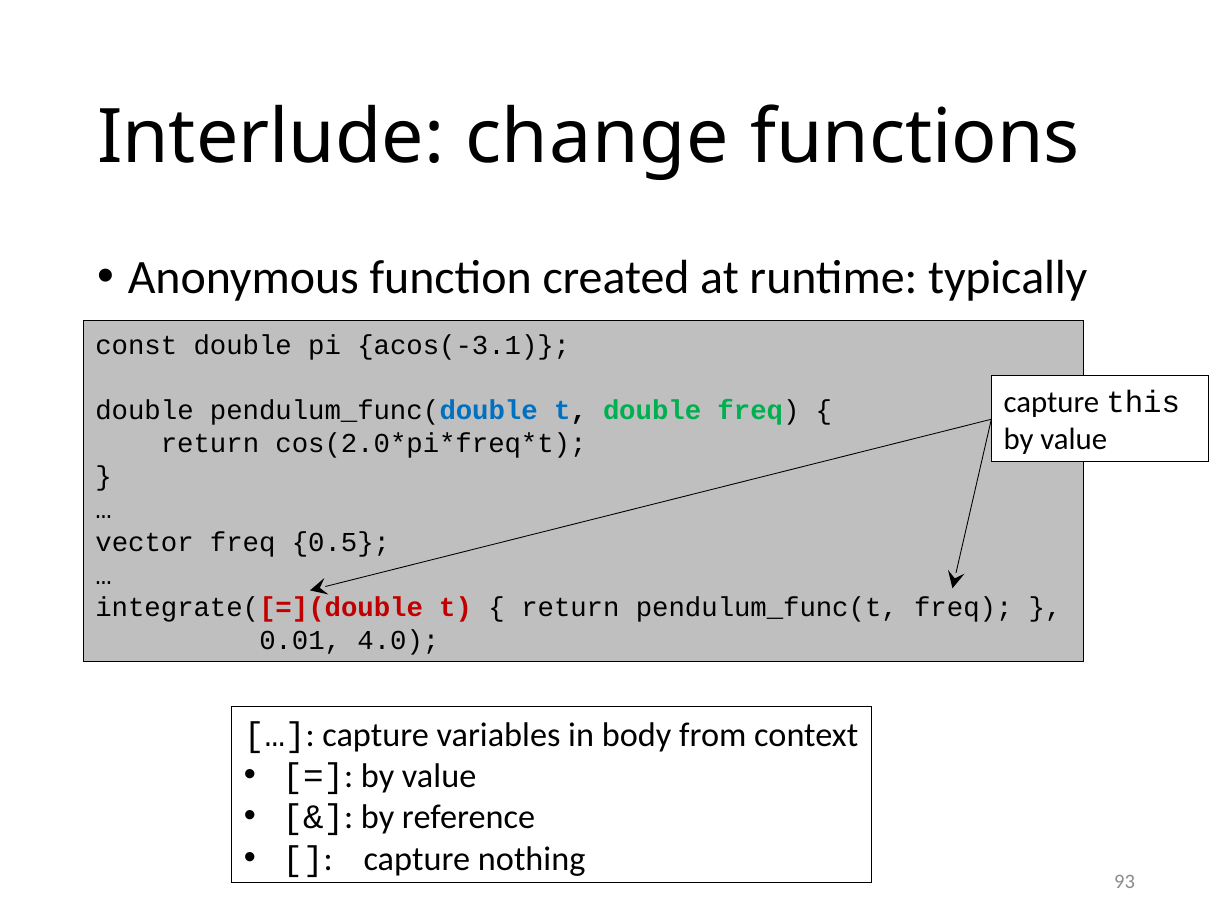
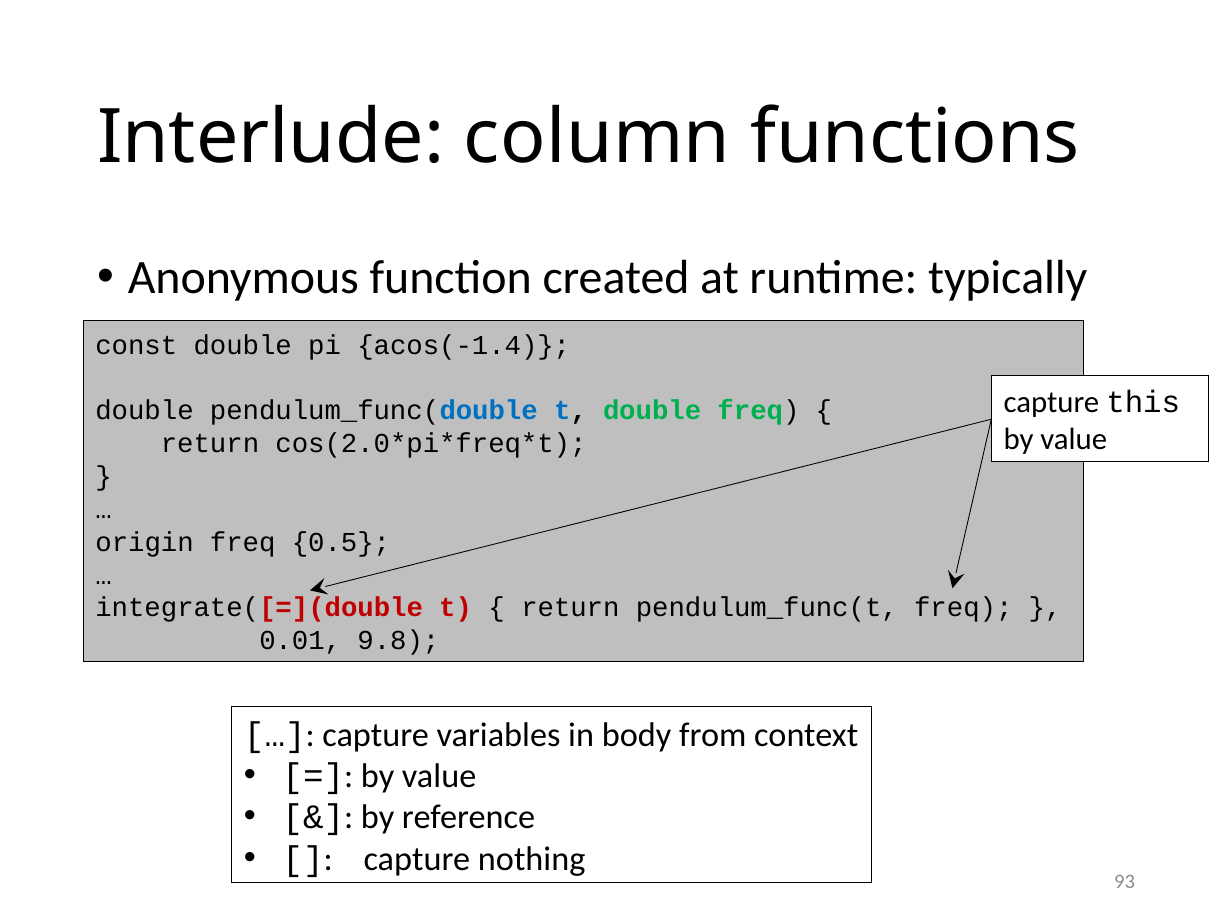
change: change -> column (597, 138)
acos(-3.1: acos(-3.1 -> acos(-1.4 (464, 345)
vector: vector -> origin (145, 542)
4.0: 4.0 -> 9.8 (398, 641)
